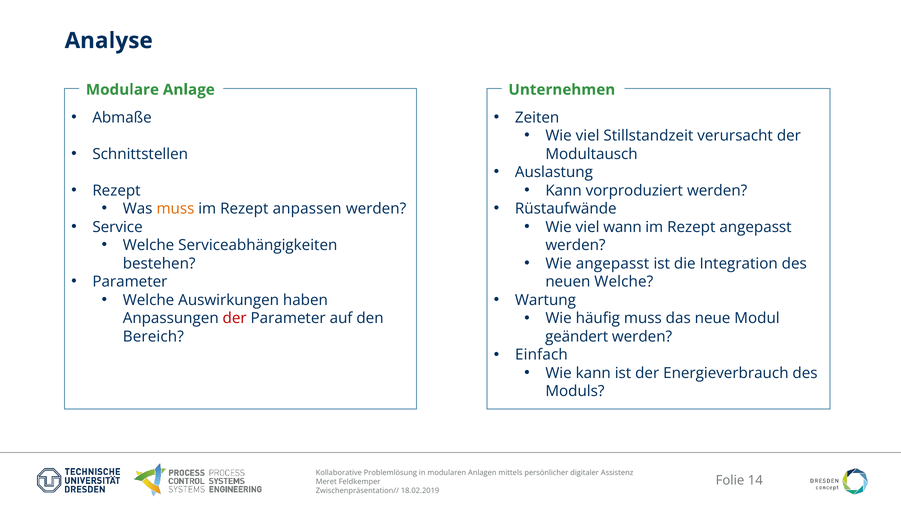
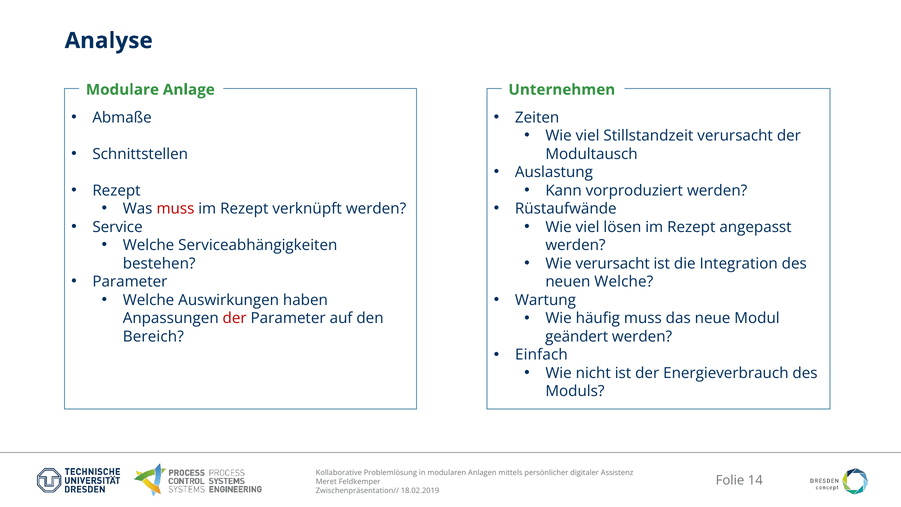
muss colour: orange -> red (175, 209)
anpassen: anpassen -> verknüpft (307, 209)
wann: wann -> lösen (622, 227)
Wie angepasst: angepasst -> verursacht (613, 263)
Wie kann: kann -> nicht (593, 373)
